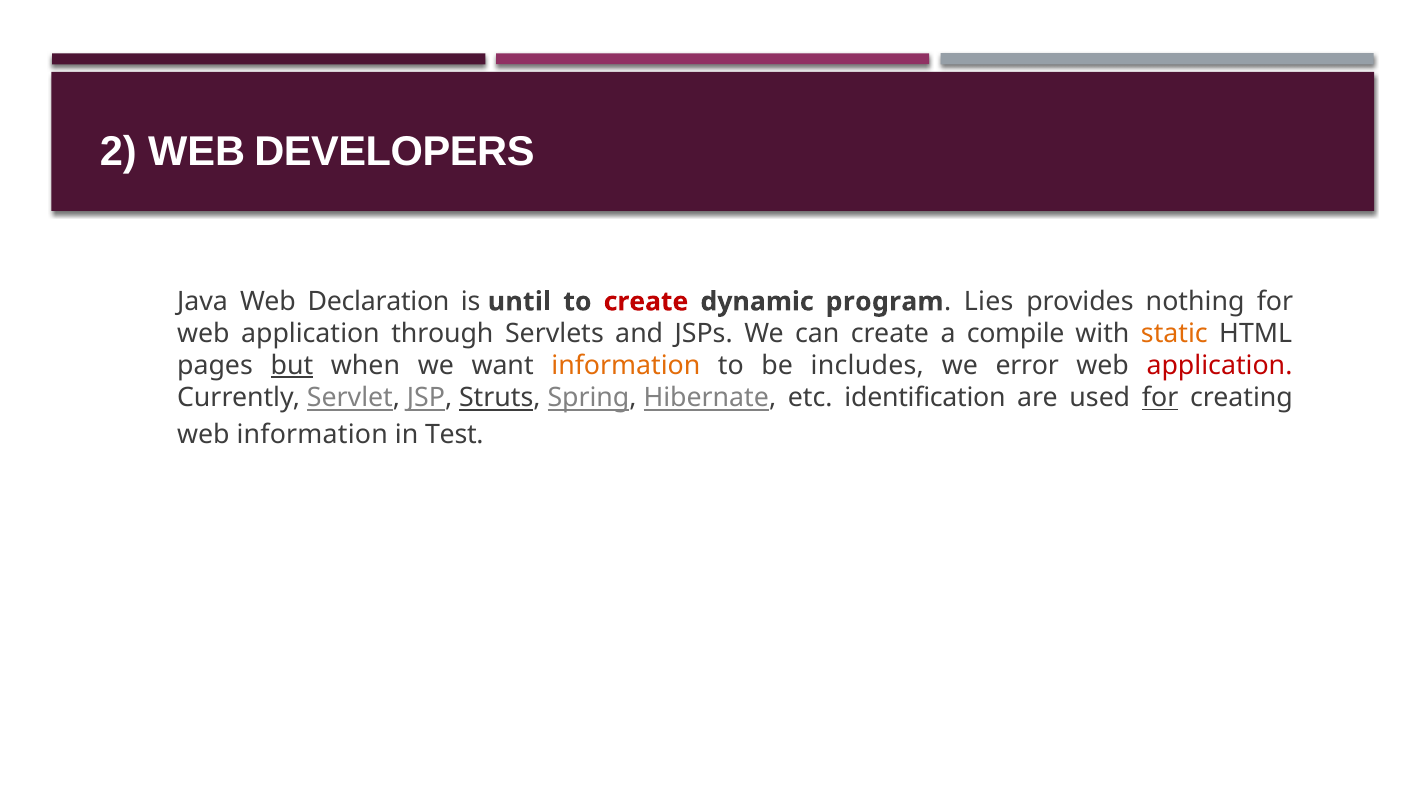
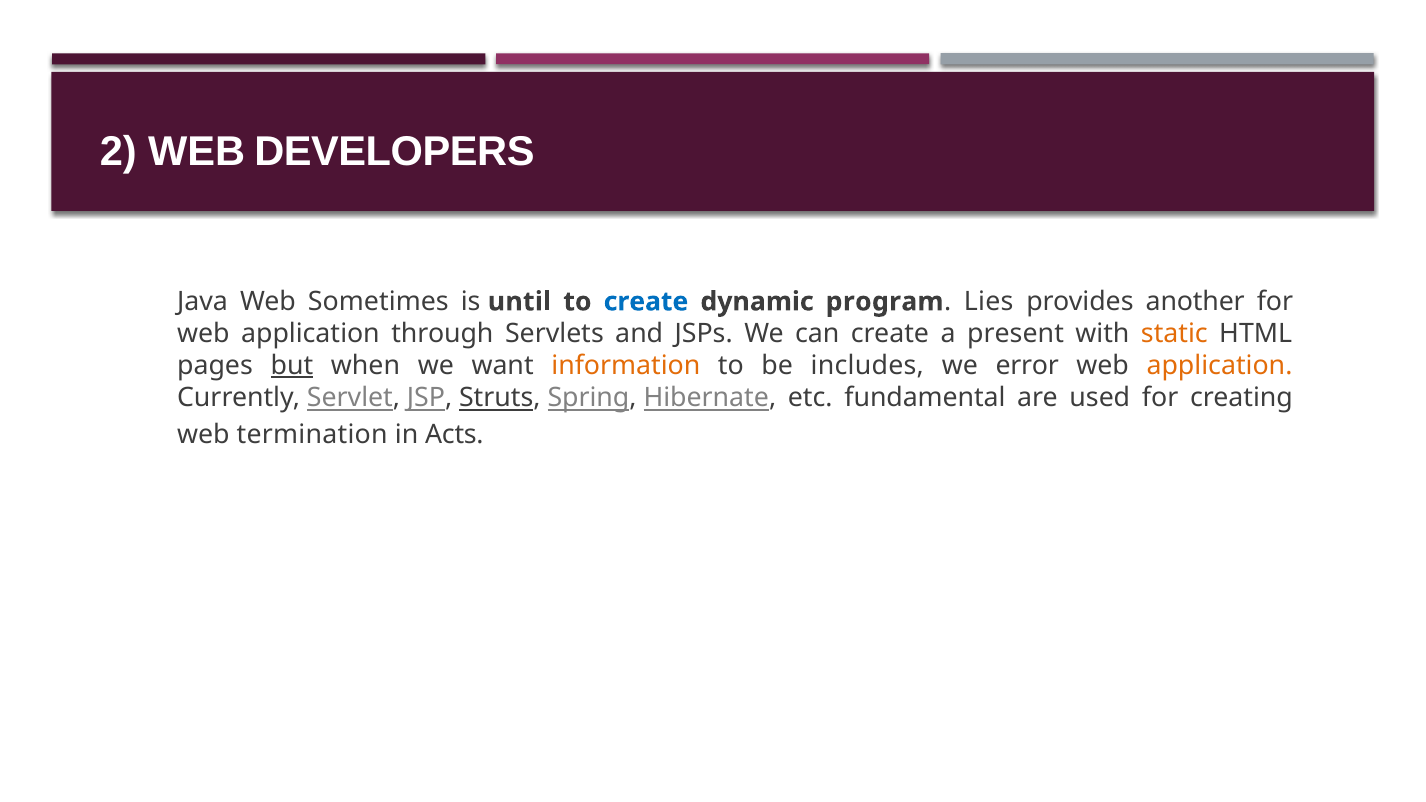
Declaration: Declaration -> Sometimes (378, 302)
create colour: red -> blue (646, 302)
nothing: nothing -> another (1195, 302)
compile: compile -> present (1015, 334)
application colour: red -> orange (1219, 366)
identification: identification -> fundamental (925, 398)
for underline: present -> none (1160, 398)
web information: information -> termination (312, 434)
Test: Test -> Acts (454, 434)
